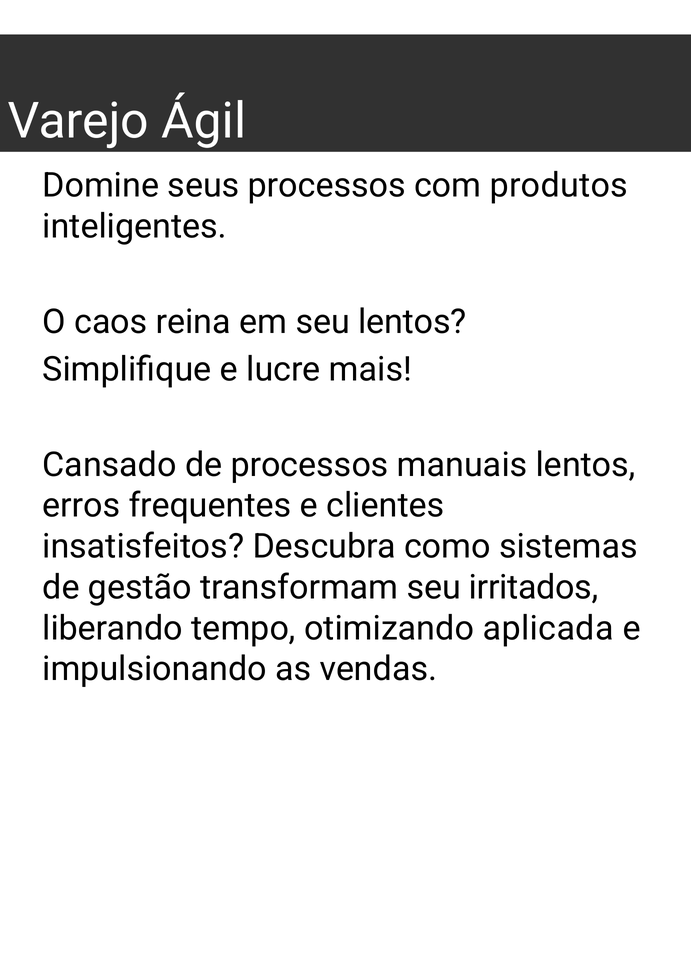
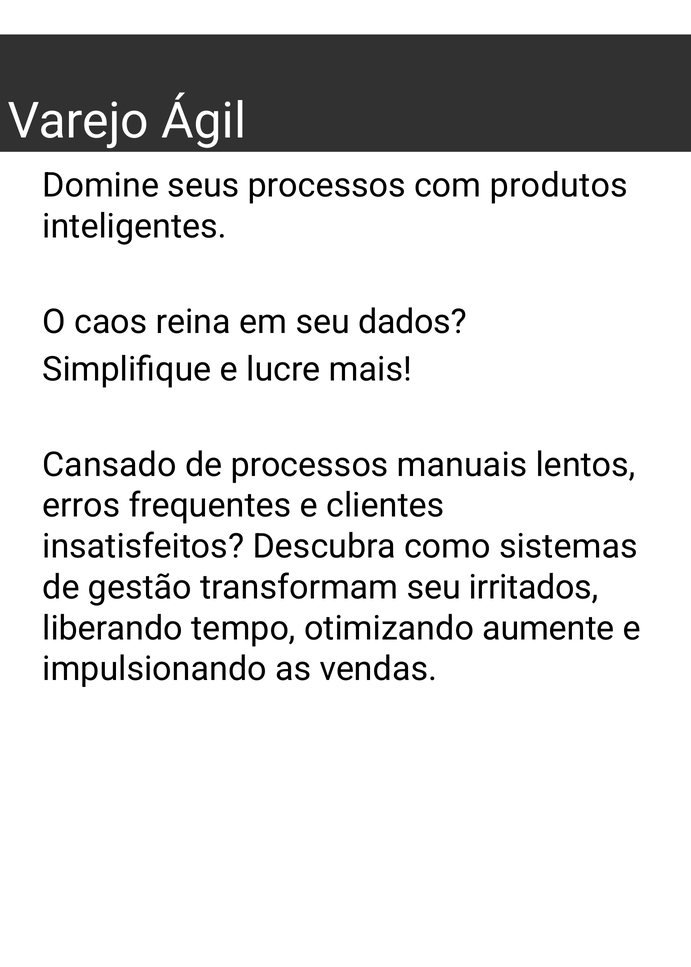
seu lentos: lentos -> dados (413, 322)
aplicada: aplicada -> aumente (548, 628)
